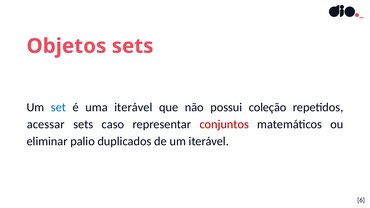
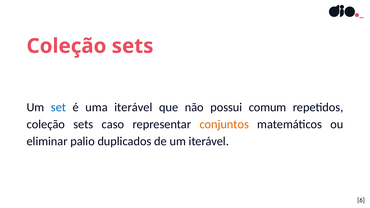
Objetos: Objetos -> Coleção (66, 46)
coleção: coleção -> comum (268, 107)
acessar: acessar -> coleção (46, 124)
conjuntos colour: red -> orange (224, 124)
